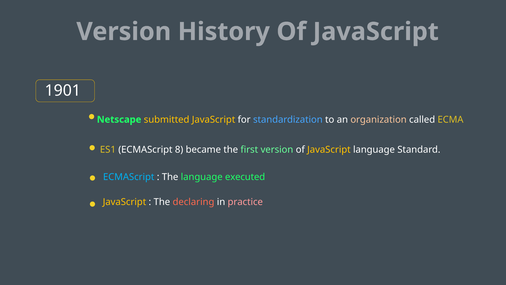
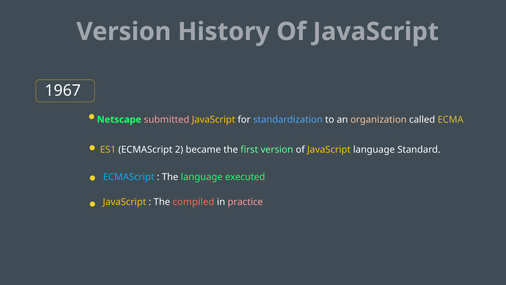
1901: 1901 -> 1967 (63, 91)
submitted colour: yellow -> pink (167, 119)
8: 8 -> 2 (179, 150)
declaring: declaring -> compiled (193, 202)
